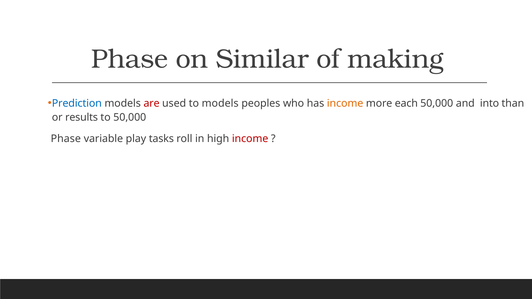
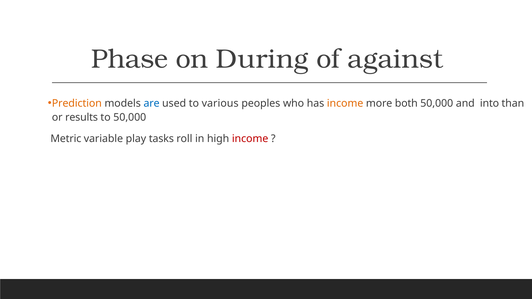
Similar: Similar -> During (262, 59)
making: making -> against (395, 59)
Prediction colour: blue -> orange (77, 103)
are colour: red -> blue (152, 103)
to models: models -> various (220, 103)
each: each -> both (406, 103)
Phase: Phase -> Metric (66, 139)
